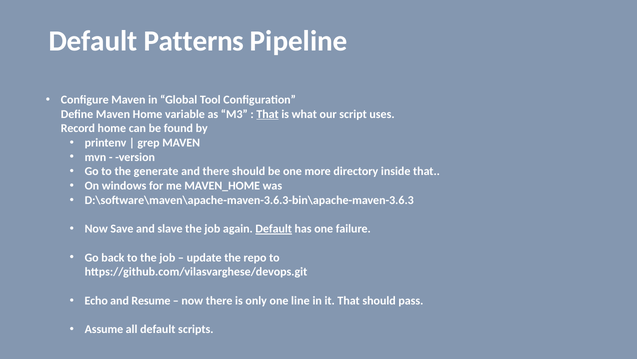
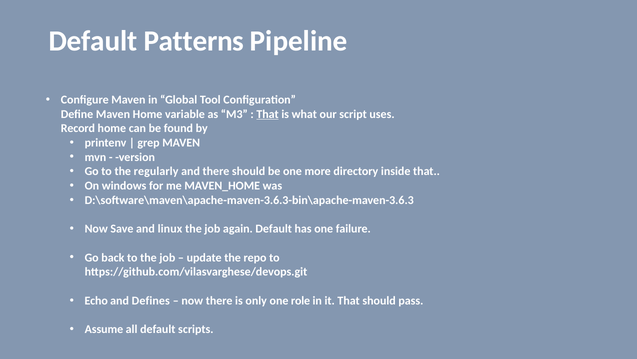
generate: generate -> regularly (156, 171)
slave: slave -> linux (170, 228)
Default underline: present -> none (274, 228)
Resume: Resume -> Defines (151, 300)
line: line -> role (300, 300)
